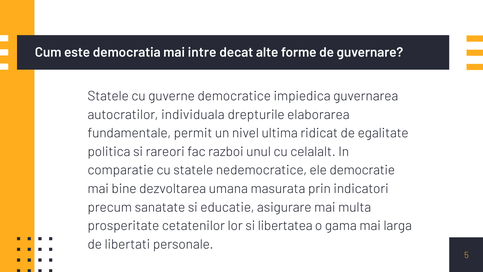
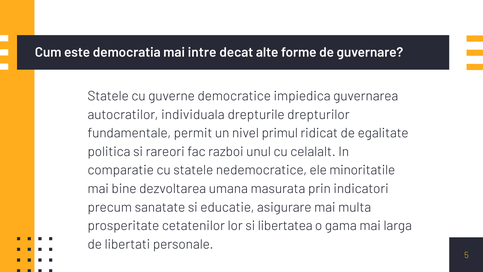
elaborarea: elaborarea -> drepturilor (318, 114)
ultima: ultima -> primul (280, 133)
democratie: democratie -> minoritatile (362, 170)
